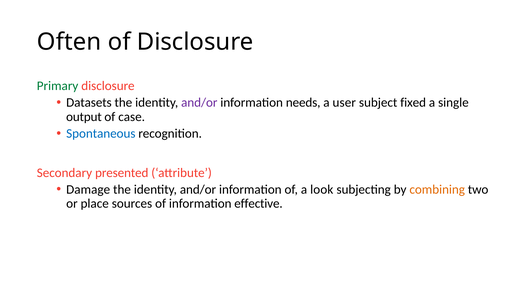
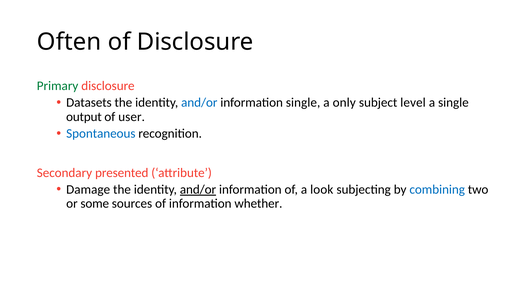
and/or colour: purple -> blue (199, 103)
information needs: needs -> single (303, 103)
user: user -> only (344, 103)
fixed: fixed -> level (413, 103)
case: case -> user (132, 117)
and/or underline: none -> present (198, 190)
combining colour: orange -> blue (437, 190)
place: place -> some (95, 204)
effective: effective -> whether (258, 204)
